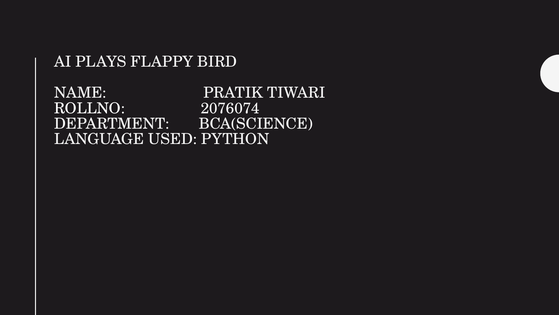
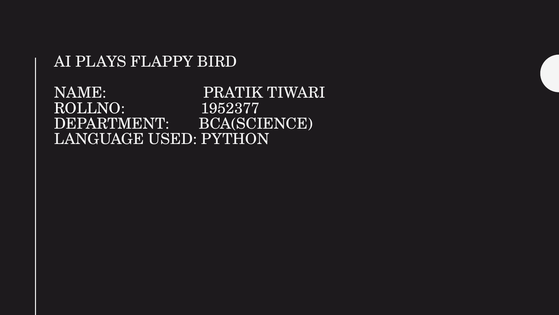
2076074: 2076074 -> 1952377 (230, 108)
